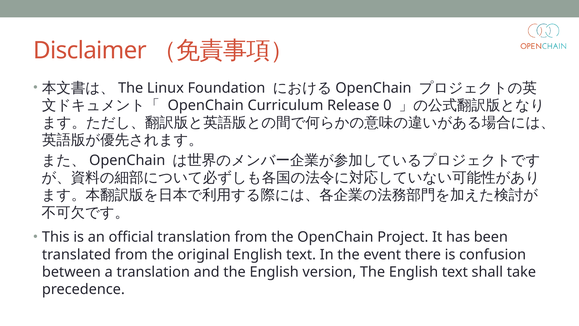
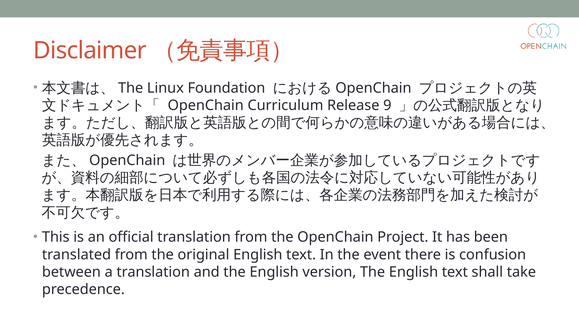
0: 0 -> 9 (387, 105)
